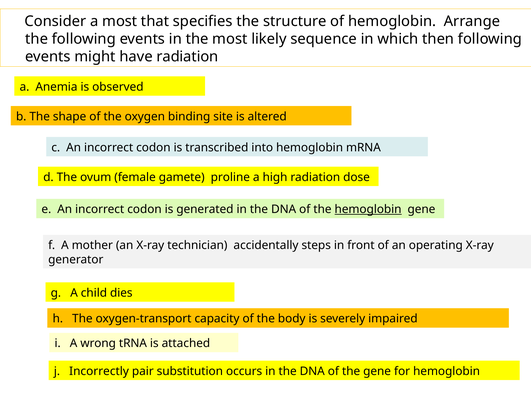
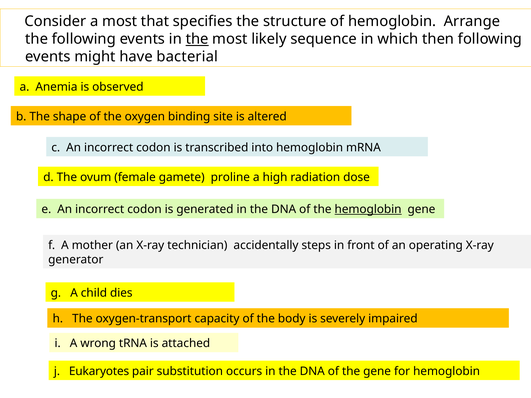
the underline: none -> present (197, 39)
have radiation: radiation -> bacterial (187, 57)
Incorrectly: Incorrectly -> Eukaryotes (99, 371)
